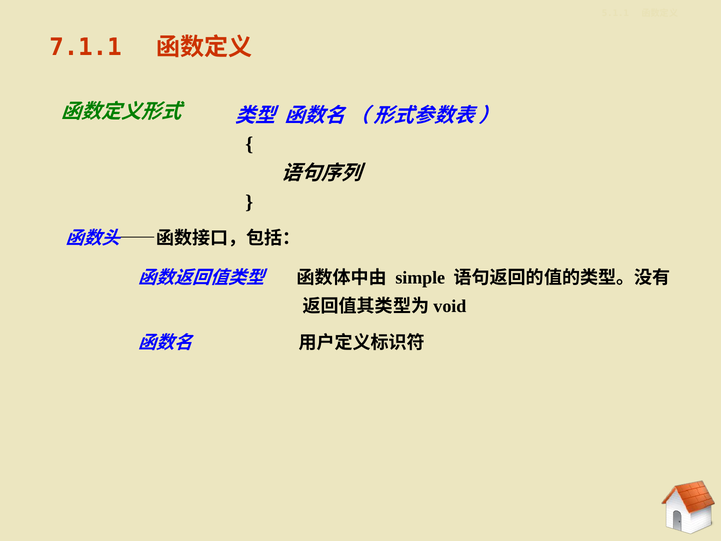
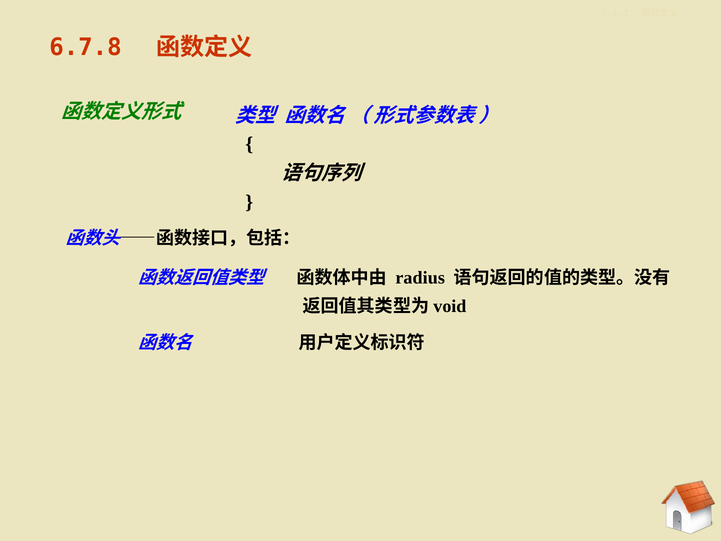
7.1.1: 7.1.1 -> 6.7.8 (85, 47)
simple: simple -> radius (420, 278)
